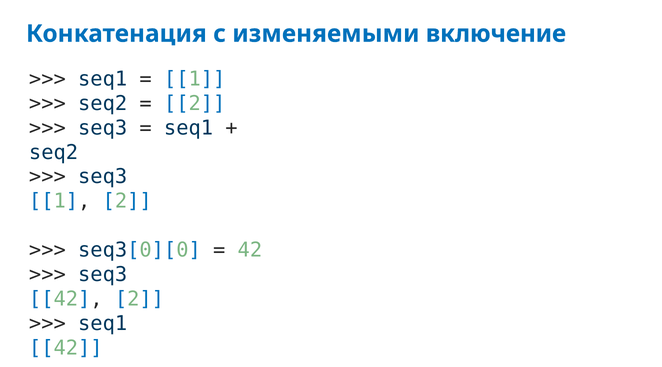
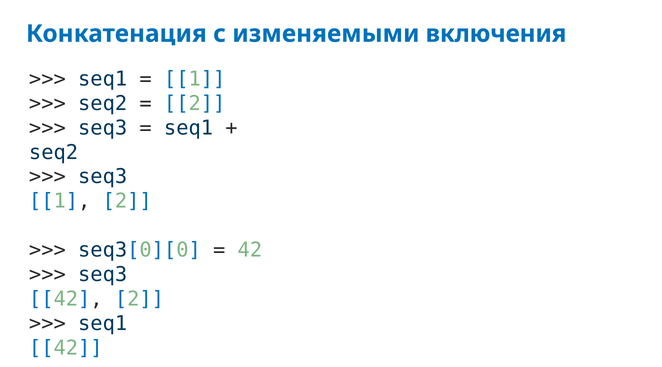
включение: включение -> включения (496, 34)
